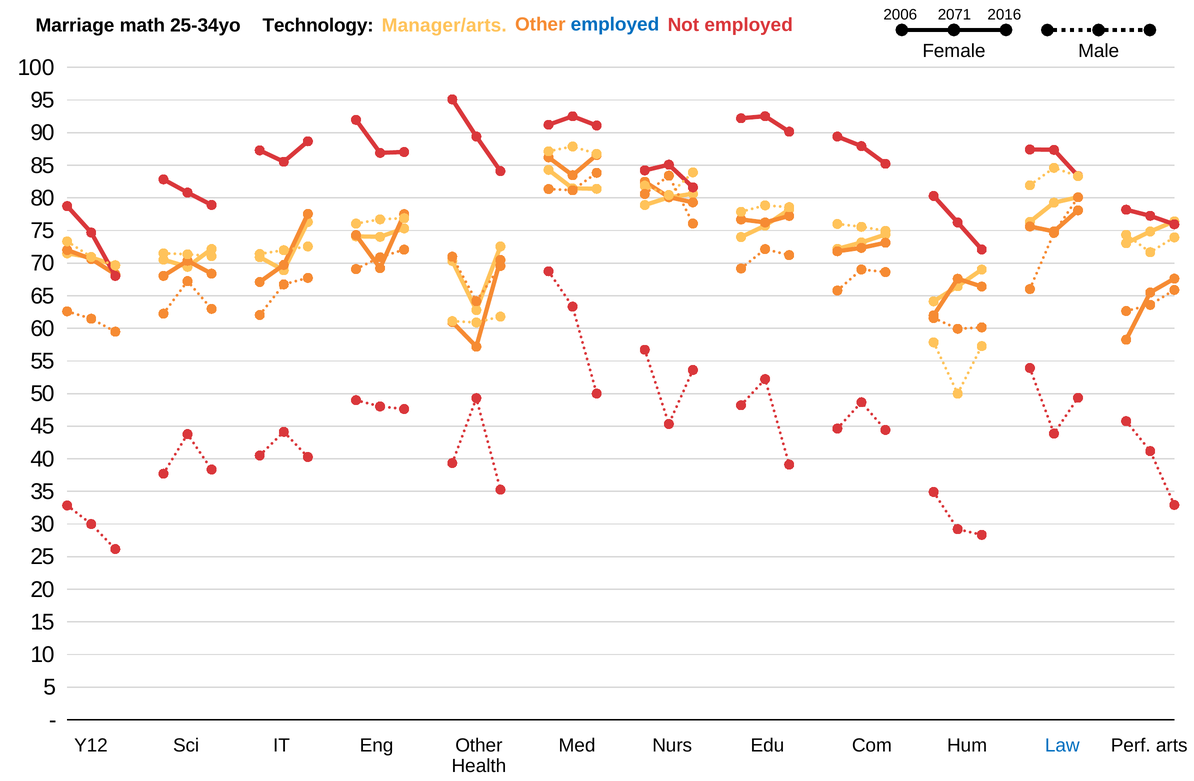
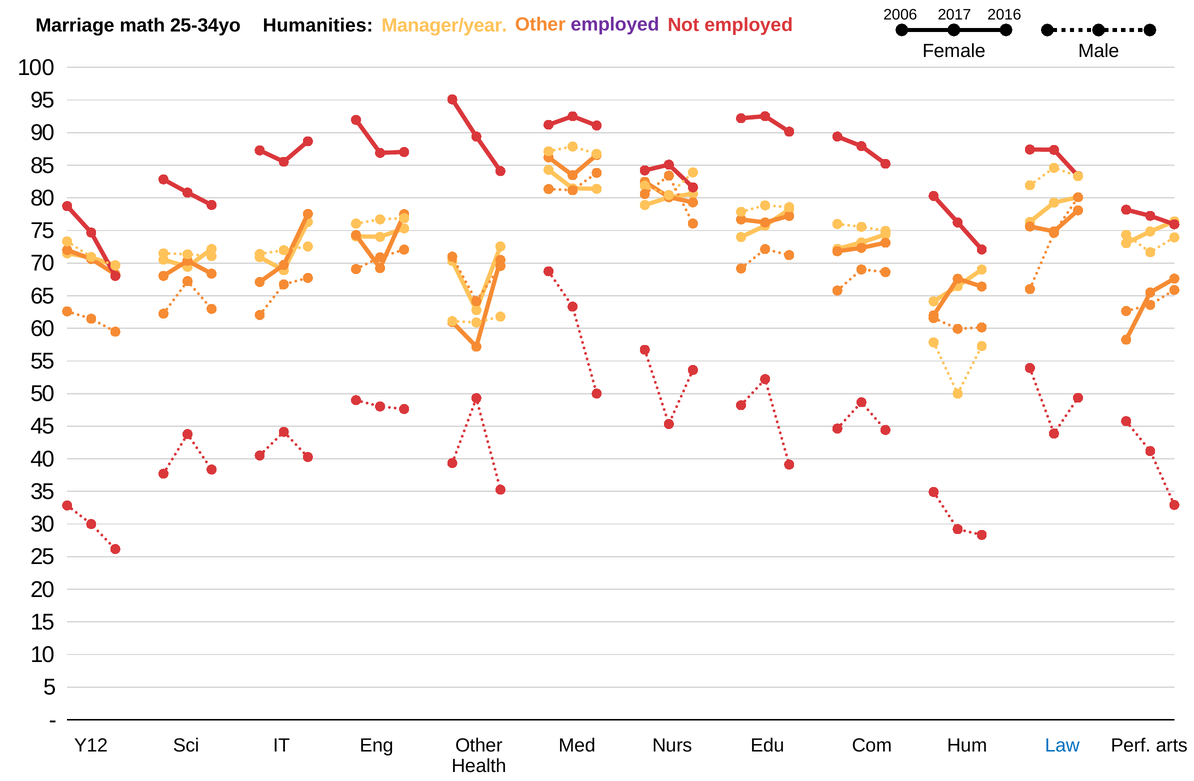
2071: 2071 -> 2017 (954, 15)
Manager/arts: Manager/arts -> Manager/year (444, 25)
employed colour: blue -> purple (615, 25)
Technology: Technology -> Humanities (318, 26)
